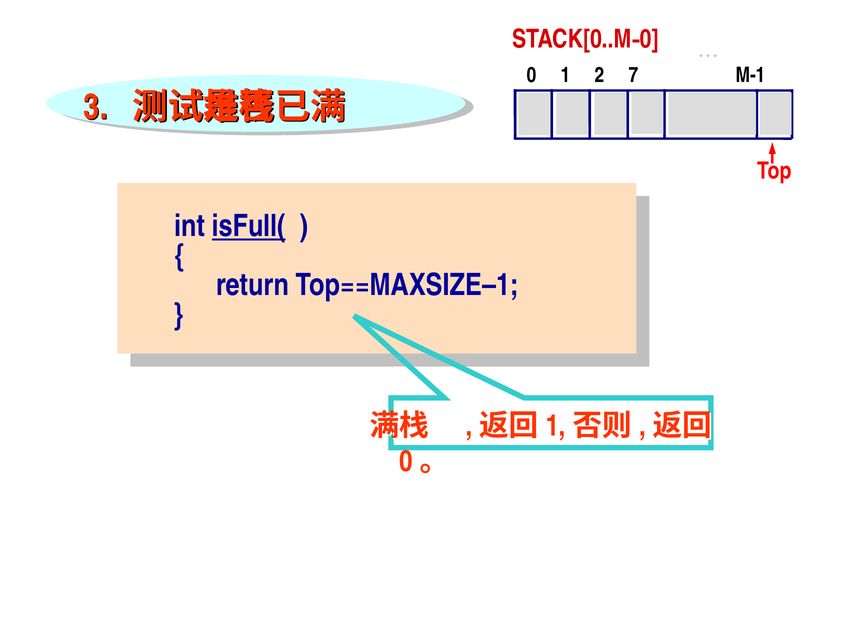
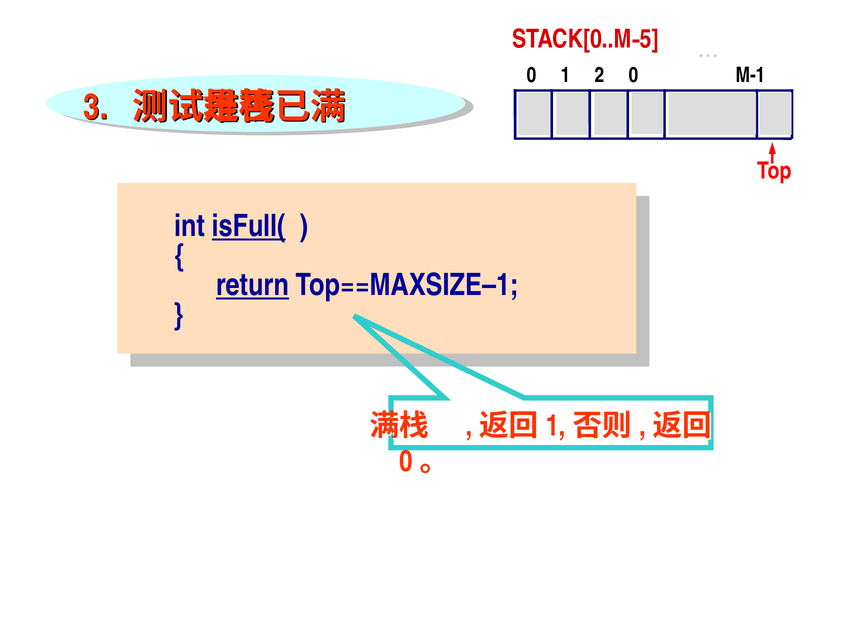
0: 0 -> 5 (649, 39)
2 7: 7 -> 0 (634, 75)
return underline: none -> present (253, 285)
